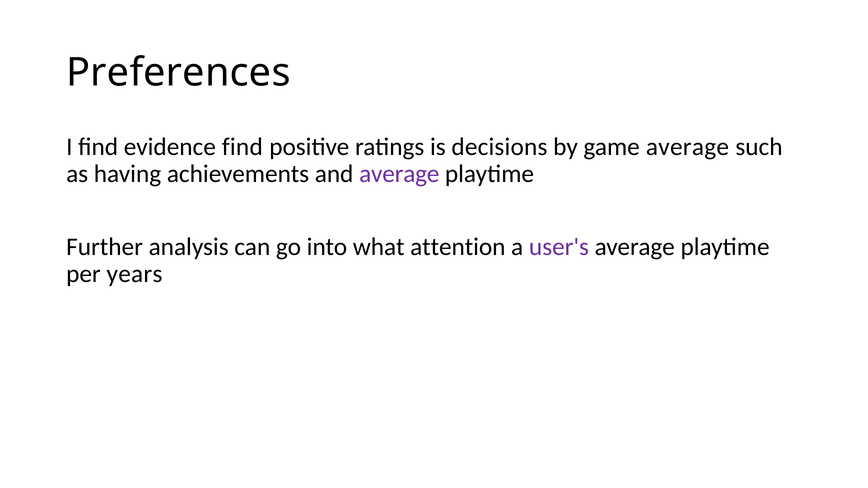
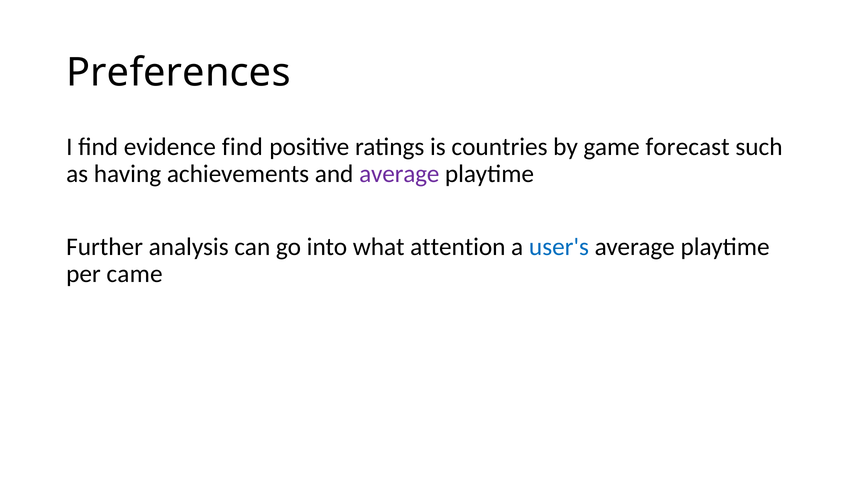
decisions: decisions -> countries (500, 147)
game average: average -> forecast (688, 147)
user's colour: purple -> blue (559, 247)
years: years -> came (135, 274)
